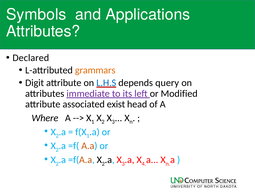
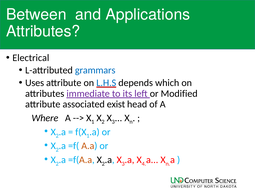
Symbols: Symbols -> Between (36, 14)
Declared: Declared -> Electrical (31, 58)
grammars colour: orange -> blue (95, 70)
Digit: Digit -> Uses (35, 82)
query: query -> which (167, 82)
